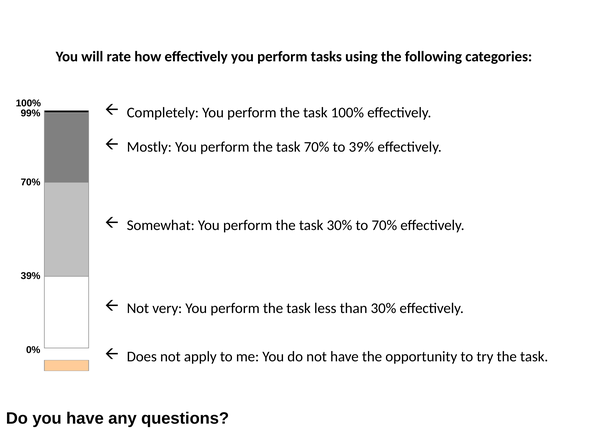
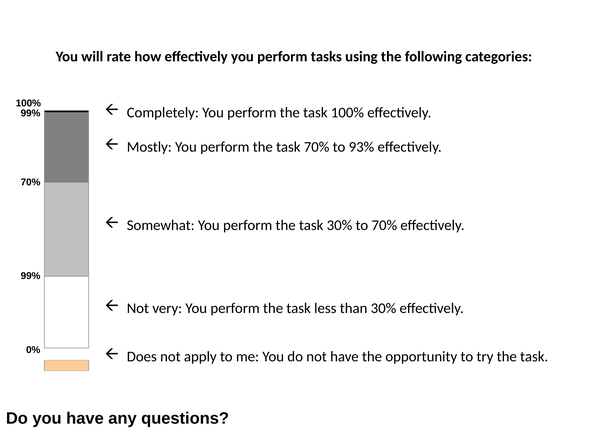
to 39%: 39% -> 93% (361, 147)
39%: 39% -> 99% (31, 276)
